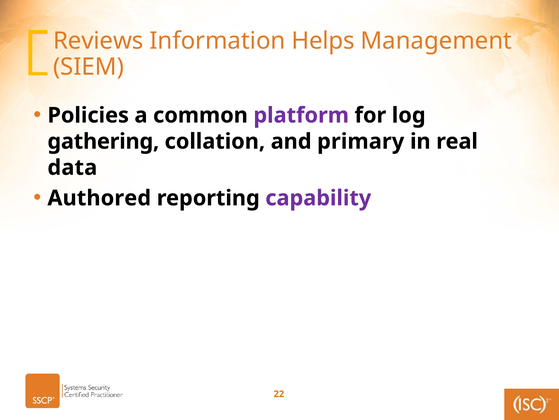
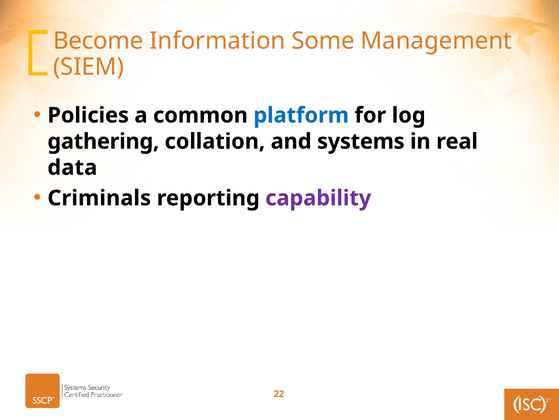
Reviews: Reviews -> Become (98, 41)
Helps: Helps -> Some (323, 41)
platform colour: purple -> blue (301, 115)
primary: primary -> systems (361, 141)
Authored: Authored -> Criminals (99, 198)
